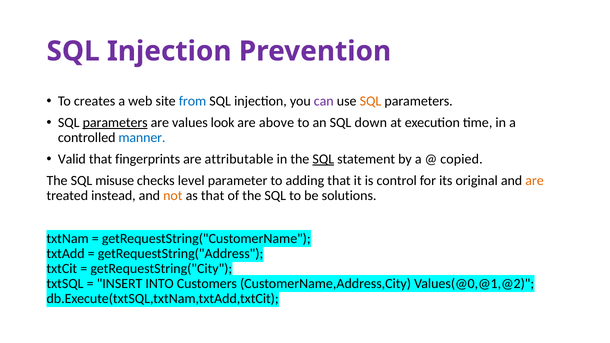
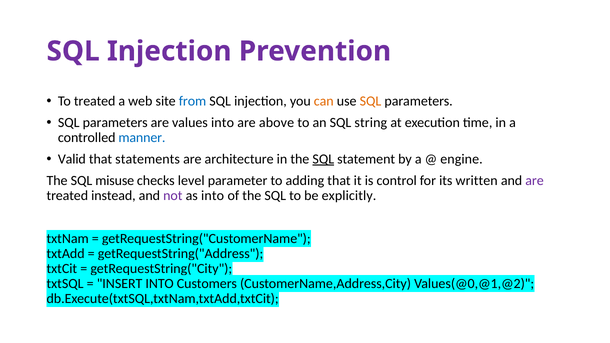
To creates: creates -> treated (95, 101)
can colour: purple -> orange (324, 101)
parameters underline: present -> none (115, 123)
values look: look -> into (222, 123)
down: down -> string (371, 123)
fingerprints: fingerprints -> statements (148, 159)
attributable: attributable -> architecture (239, 159)
copied: copied -> engine (462, 159)
original: original -> written (477, 181)
are colour: orange -> purple (535, 181)
not colour: orange -> purple (173, 196)
as that: that -> into (213, 196)
solutions: solutions -> explicitly (349, 196)
